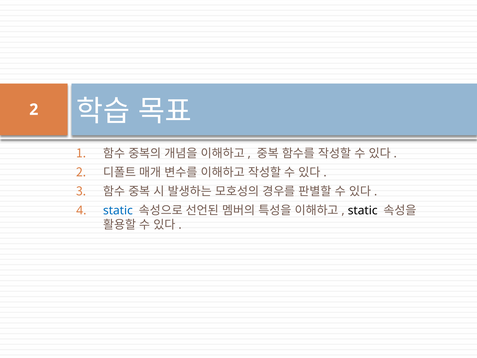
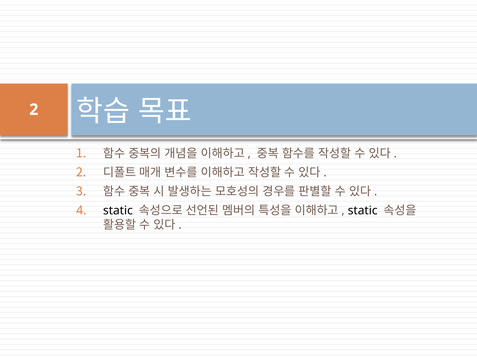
static colour: blue -> black (118, 210)
